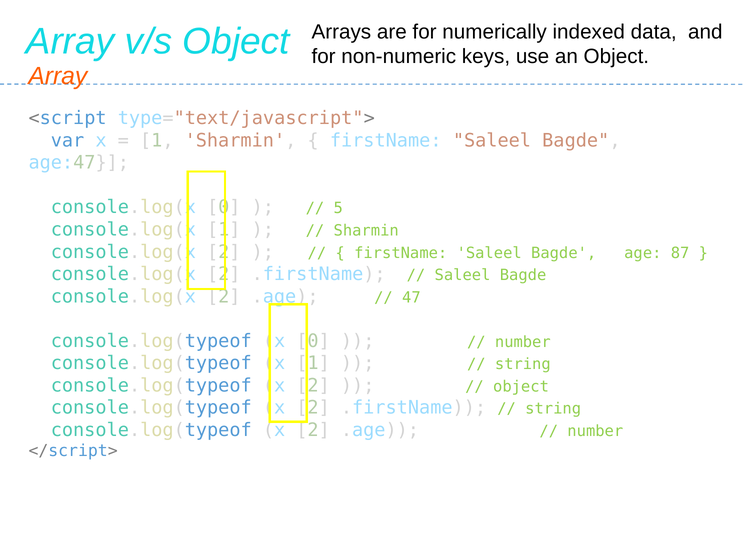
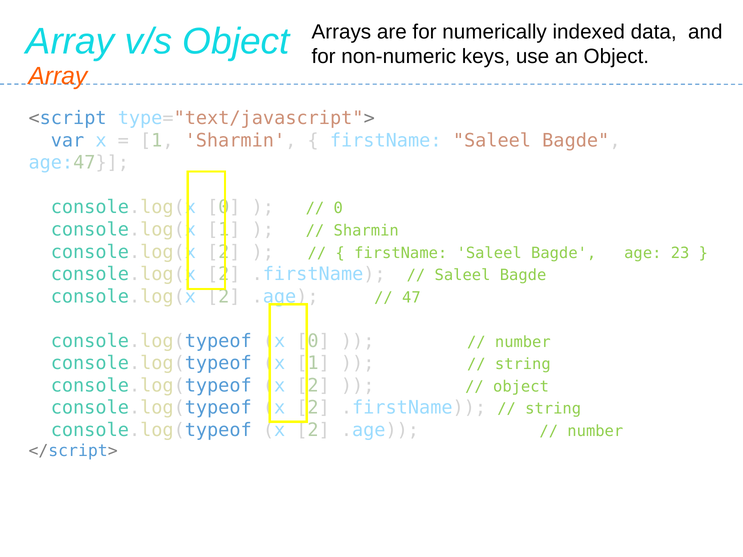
5: 5 -> 0 (338, 208)
87: 87 -> 23 (680, 253)
